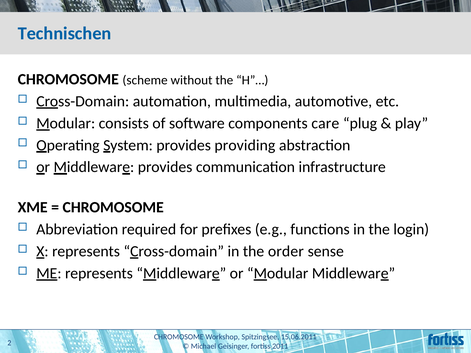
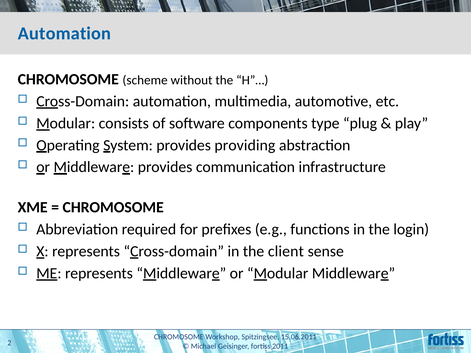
Technischen: Technischen -> Automation (64, 33)
care: care -> type (325, 123)
order: order -> client (286, 251)
